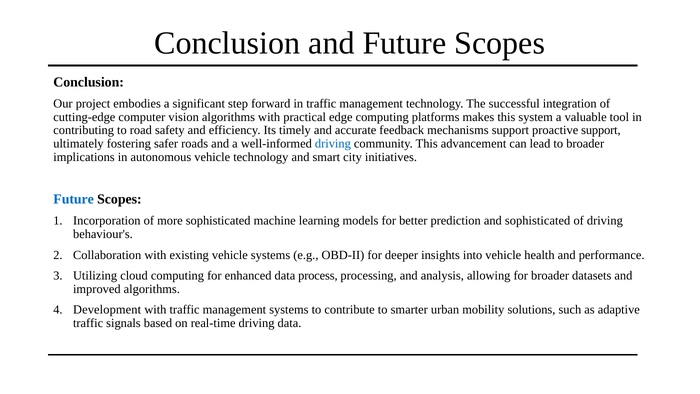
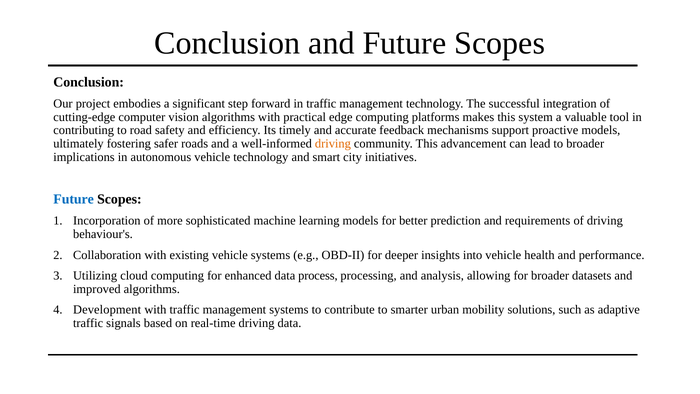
proactive support: support -> models (601, 130)
driving colour: blue -> orange (333, 144)
and sophisticated: sophisticated -> requirements (538, 221)
